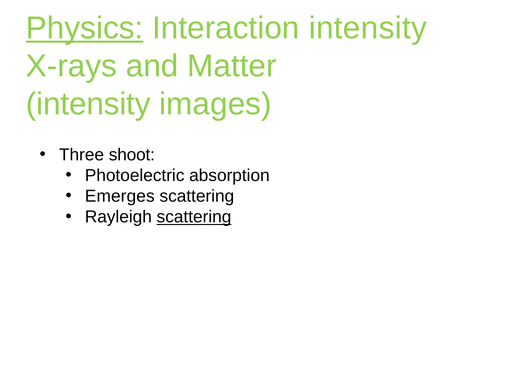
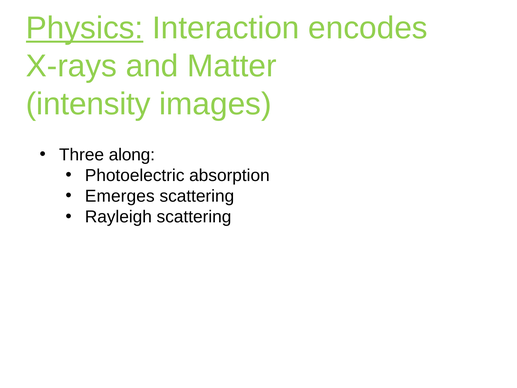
Interaction intensity: intensity -> encodes (368, 28)
shoot: shoot -> along (132, 155)
scattering underline: present -> none (194, 217)
